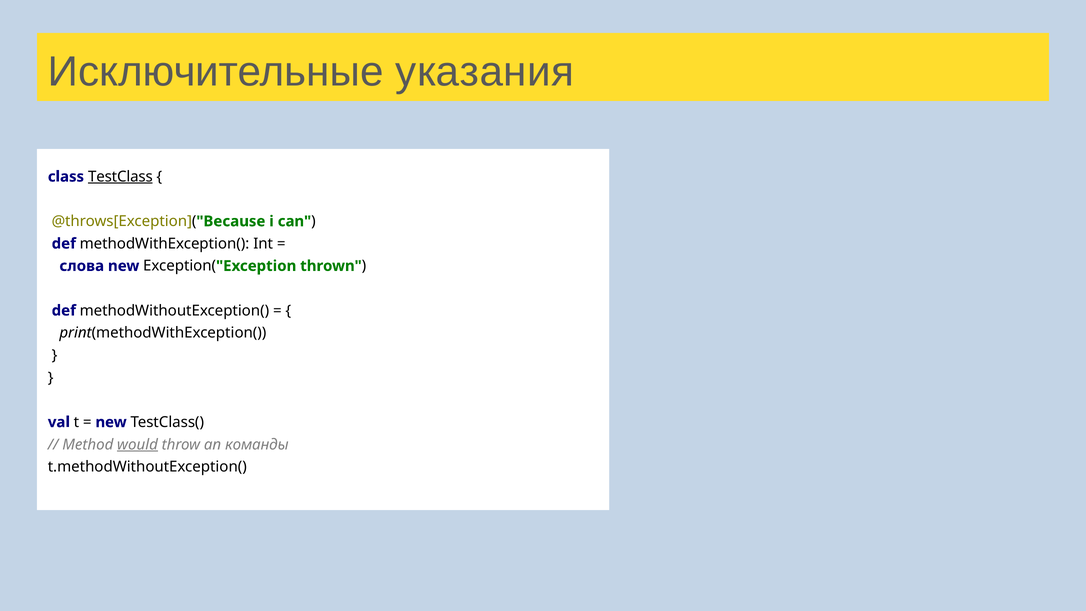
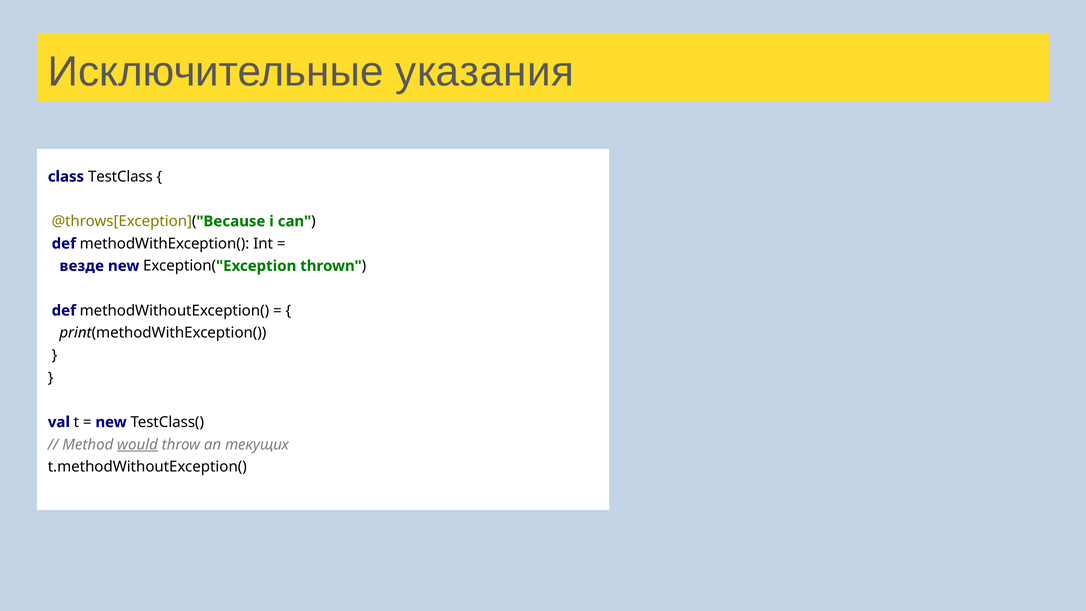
TestClass underline: present -> none (120, 177)
слова: слова -> везде (82, 266)
команды: команды -> текущих (257, 444)
